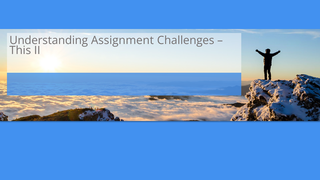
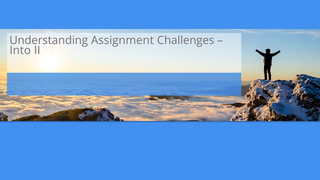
This: This -> Into (20, 50)
